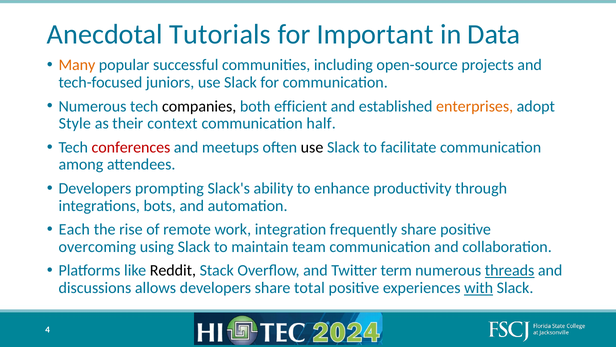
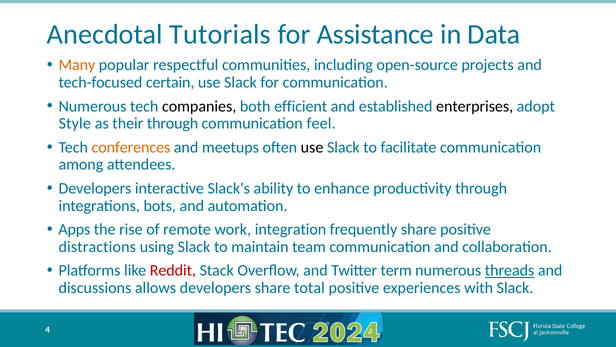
Important: Important -> Assistance (375, 34)
successful: successful -> respectful (186, 65)
juniors: juniors -> certain (170, 82)
enterprises colour: orange -> black (475, 106)
their context: context -> through (173, 123)
half: half -> feel (321, 123)
conferences colour: red -> orange (131, 147)
prompting: prompting -> interactive (169, 188)
Each: Each -> Apps (74, 229)
overcoming: overcoming -> distractions (97, 247)
Reddit colour: black -> red (173, 270)
with underline: present -> none (479, 288)
